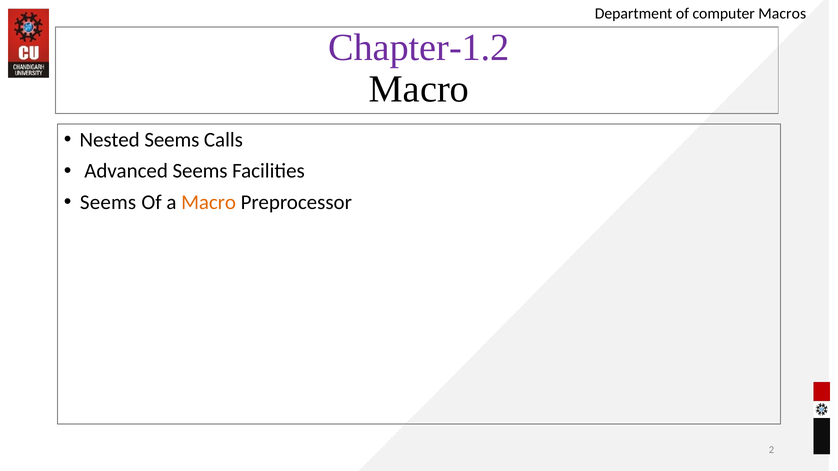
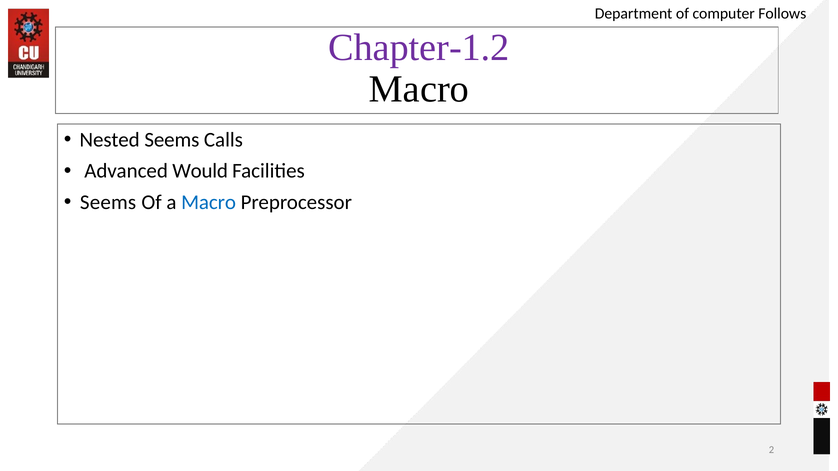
Macros: Macros -> Follows (782, 14)
Advanced Seems: Seems -> Would (200, 171)
Macro colour: orange -> blue (209, 203)
